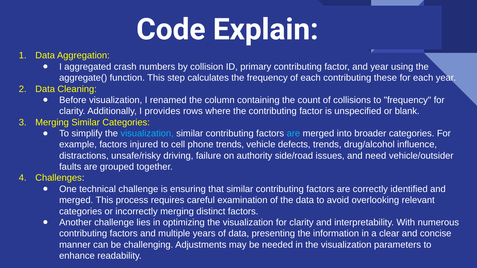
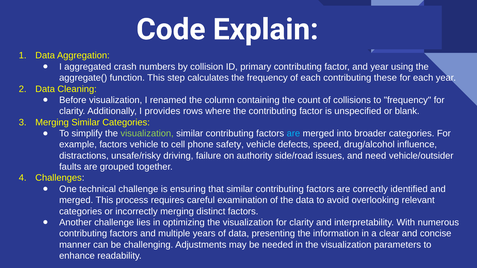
visualization colour: light blue -> light green (147, 134)
factors injured: injured -> vehicle (144, 145)
phone trends: trends -> safety (230, 145)
defects trends: trends -> speed (327, 145)
